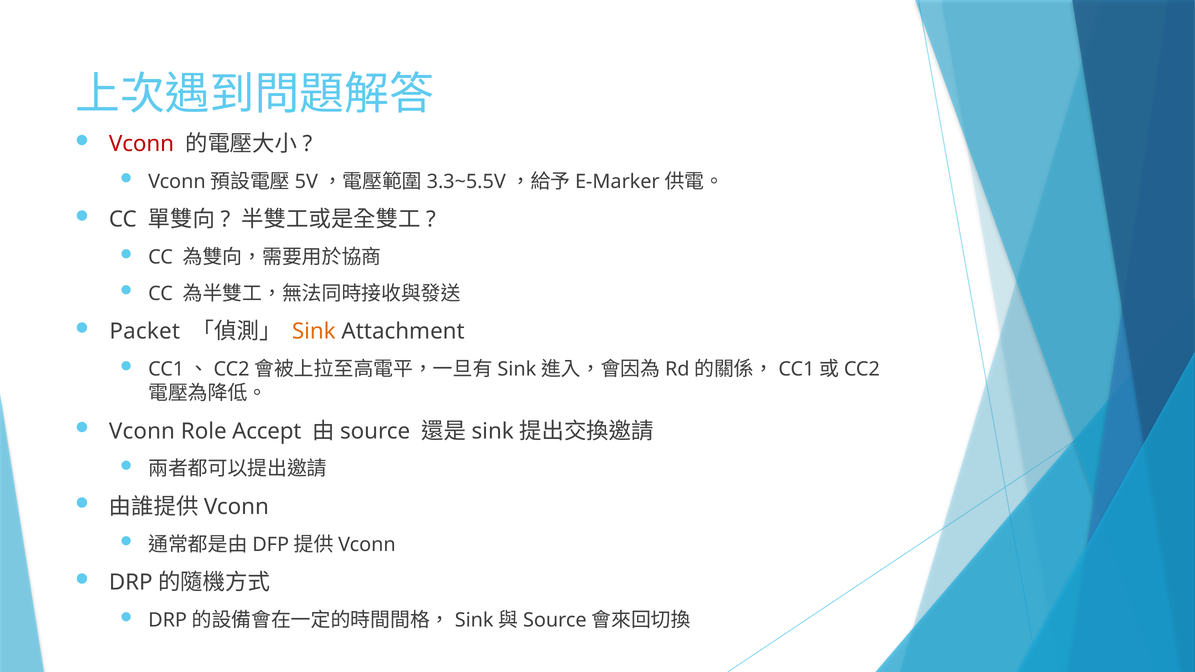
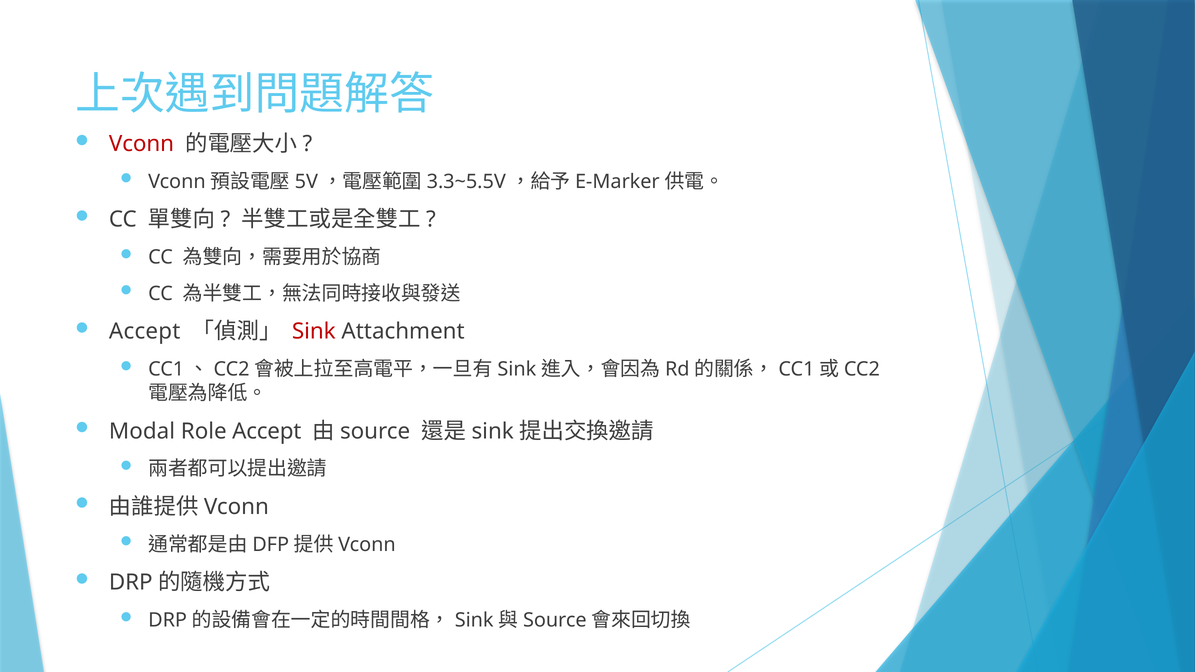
Packet: Packet -> Accept (145, 332)
Sink colour: orange -> red (314, 332)
Vconn: Vconn -> Modal (142, 431)
